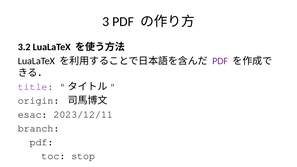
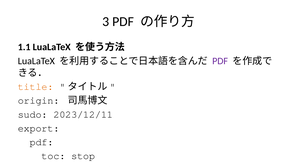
3.2: 3.2 -> 1.1 (24, 47)
title colour: purple -> orange (36, 87)
esac: esac -> sudo (33, 114)
branch: branch -> export (39, 128)
